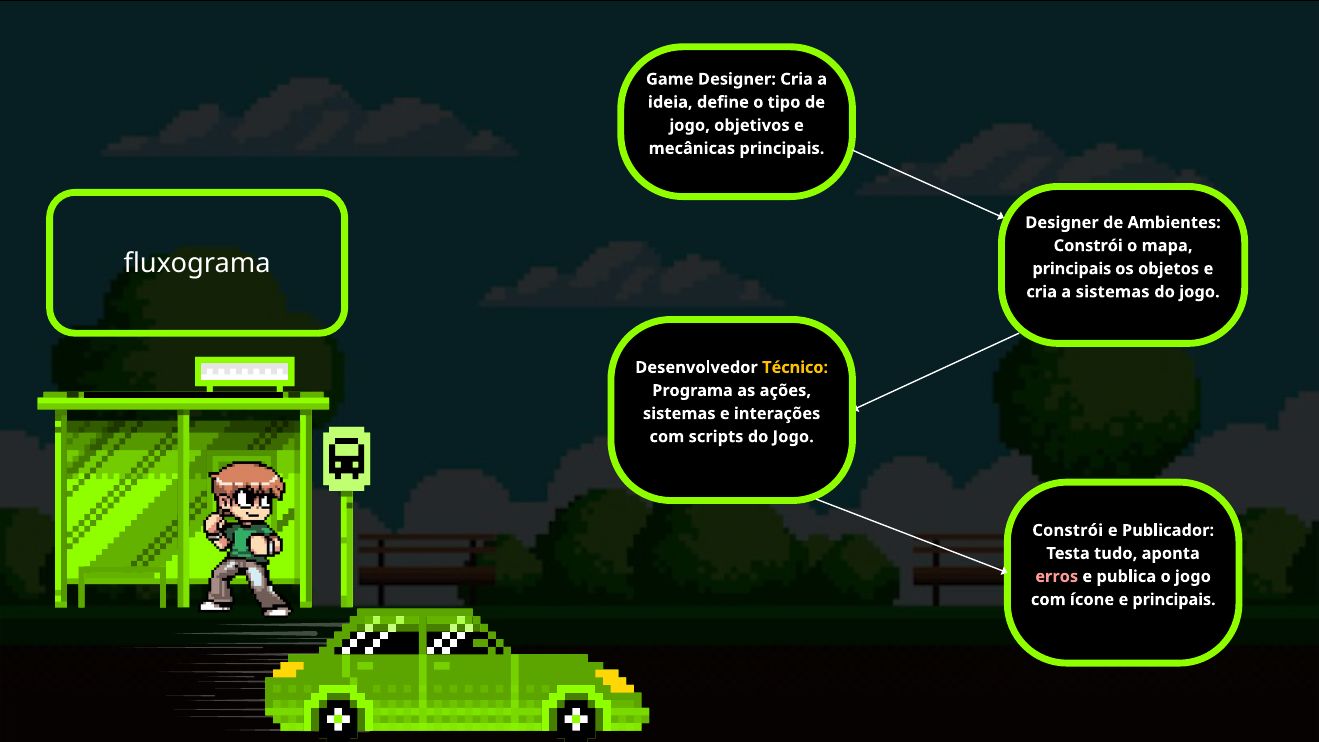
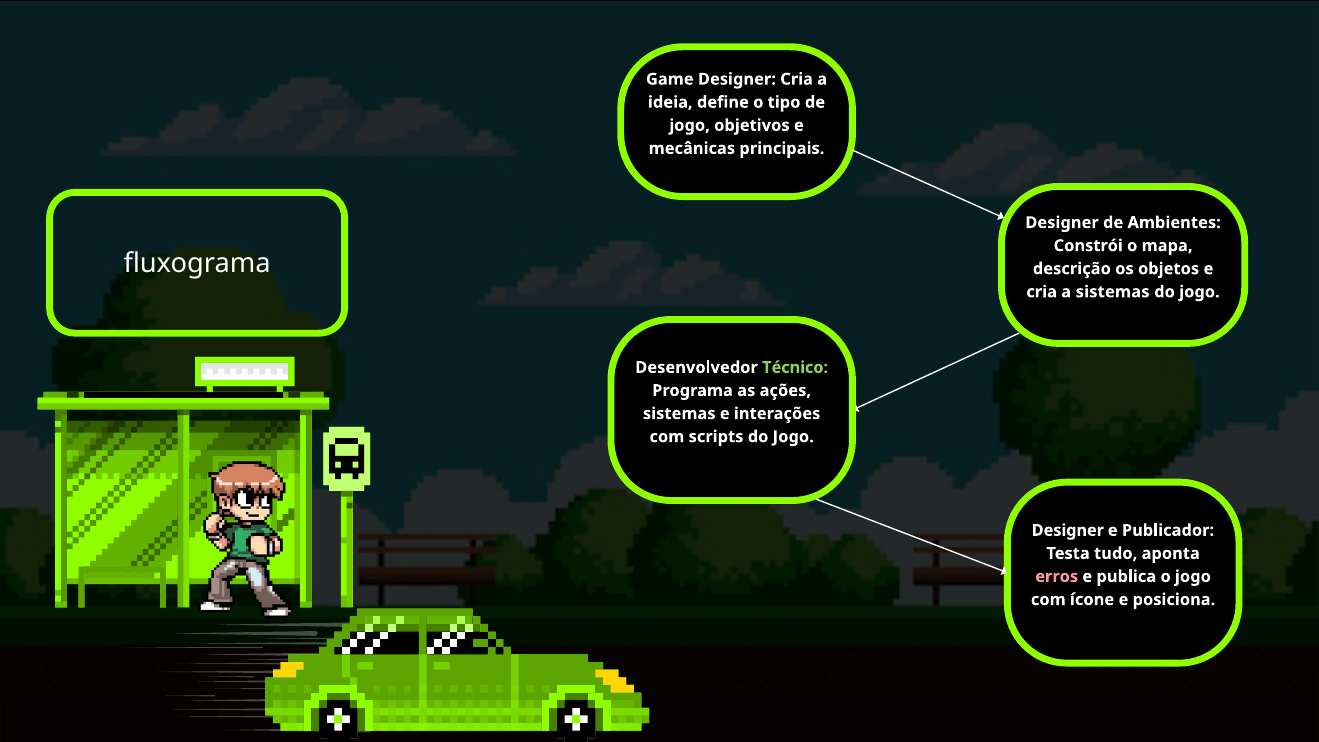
principais: principais -> descrição (1072, 269)
Técnico colour: yellow -> light green (795, 367)
Constrói: Constrói -> Designer (1068, 530)
e principais: principais -> posiciona (1174, 600)
